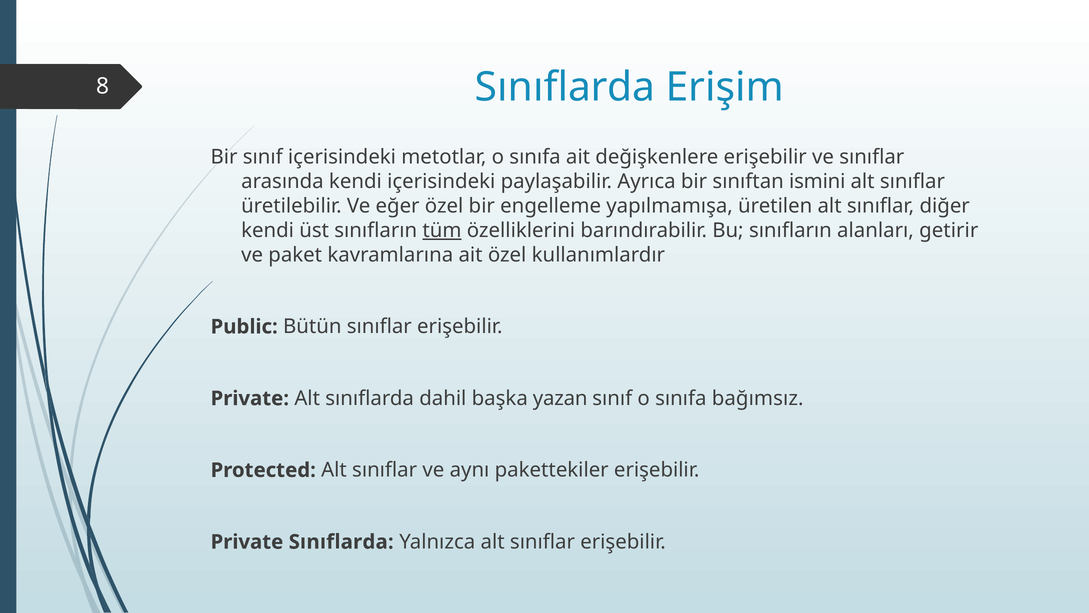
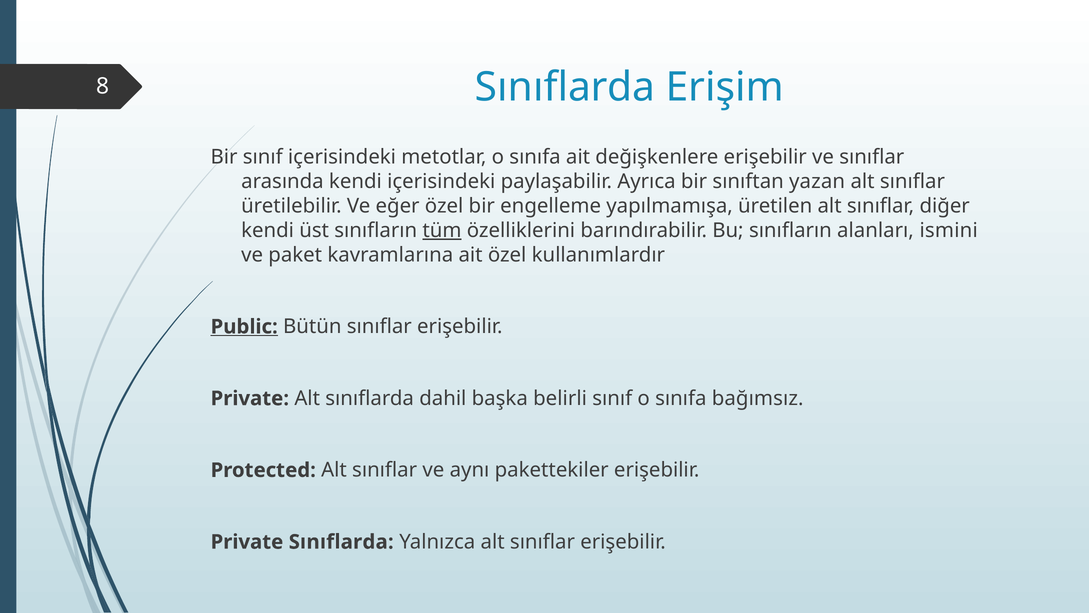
ismini: ismini -> yazan (817, 181)
getirir: getirir -> ismini (949, 230)
Public underline: none -> present (244, 326)
yazan: yazan -> belirli (560, 398)
